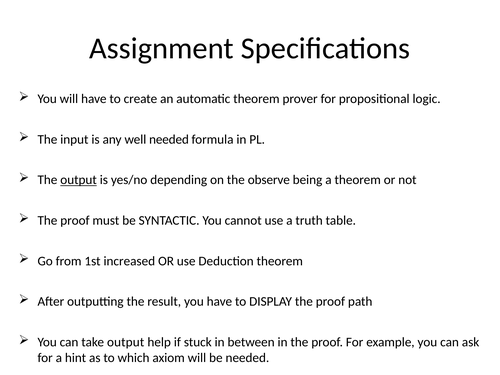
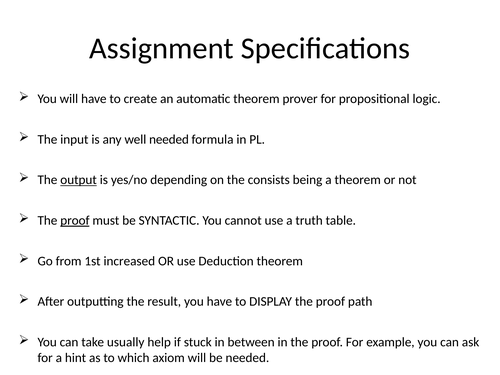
observe: observe -> consists (269, 180)
proof underline: none -> present (75, 220)
take output: output -> usually (126, 342)
